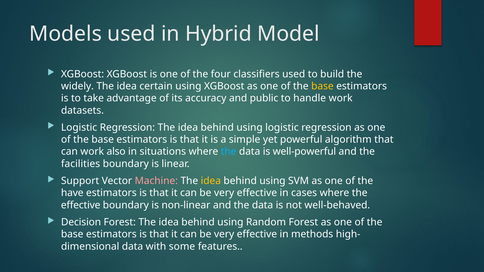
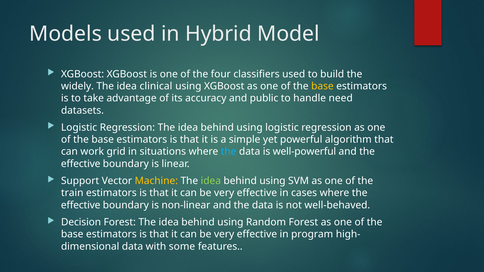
certain: certain -> clinical (156, 86)
handle work: work -> need (341, 98)
also: also -> grid (116, 152)
facilities: facilities -> effective (81, 164)
Machine colour: pink -> yellow (156, 181)
idea colour: yellow -> light green (211, 181)
have: have -> train (72, 193)
methods: methods -> program (312, 235)
